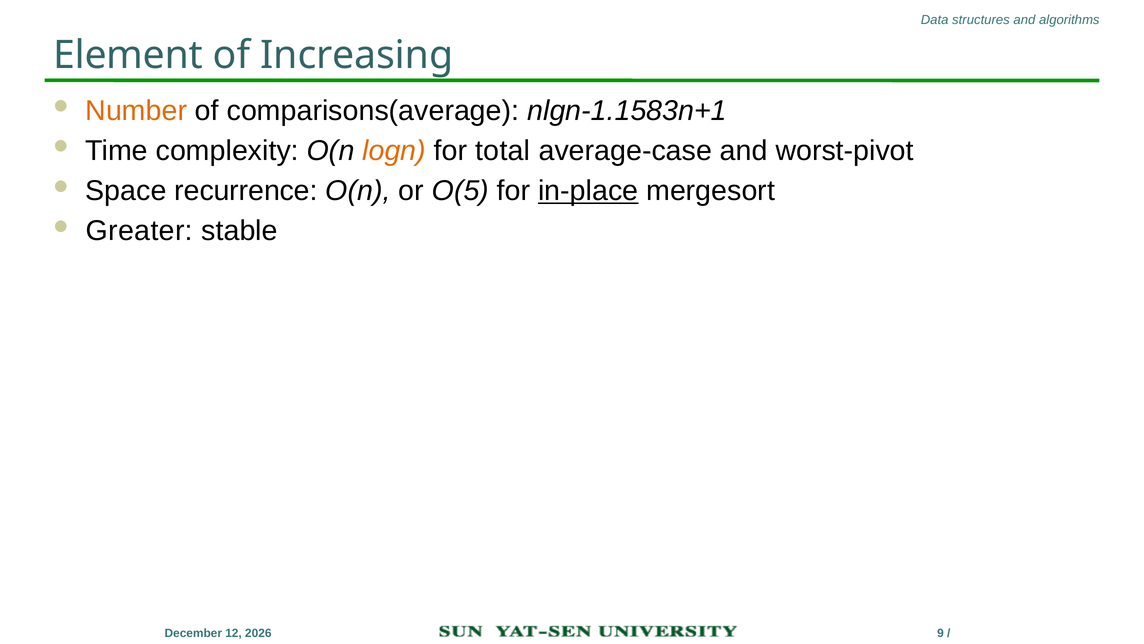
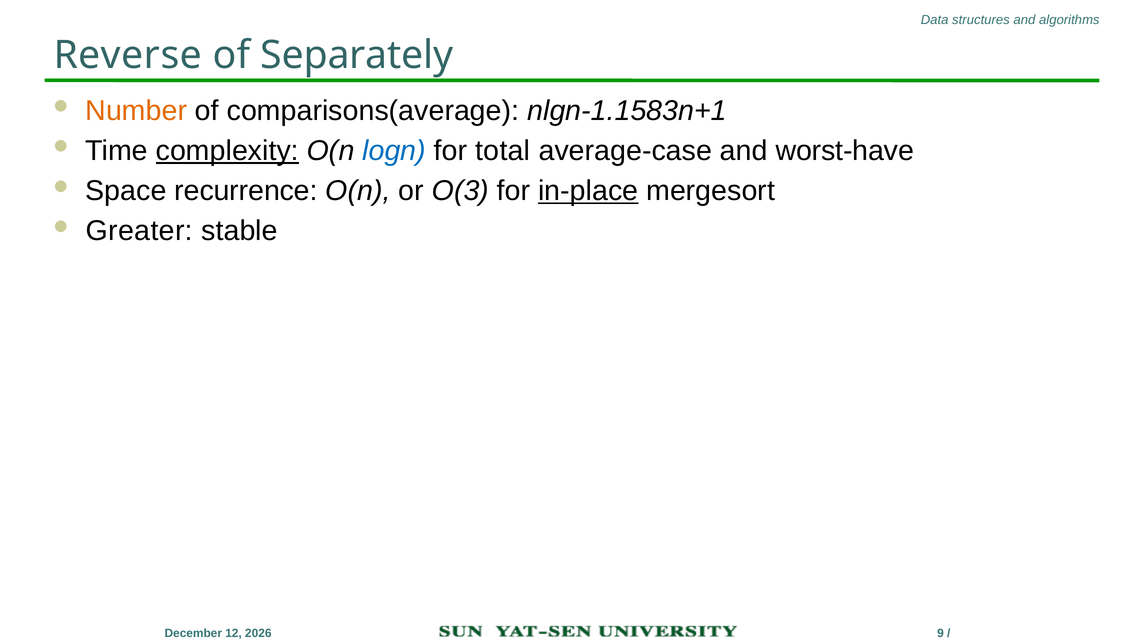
Element: Element -> Reverse (128, 55)
Increasing: Increasing -> Separately (357, 55)
complexity underline: none -> present (227, 151)
logn colour: orange -> blue (394, 151)
worst-pivot: worst-pivot -> worst-have (845, 151)
O(5: O(5 -> O(3 (460, 191)
